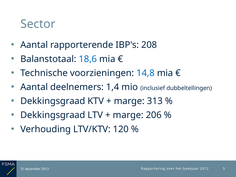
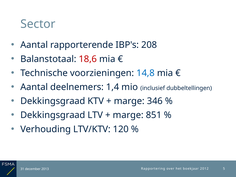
18,6 colour: blue -> red (88, 59)
313: 313 -> 346 (155, 101)
206: 206 -> 851 (154, 115)
